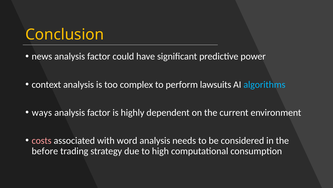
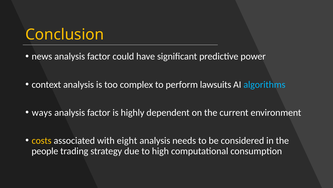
costs colour: pink -> yellow (42, 140)
word: word -> eight (127, 140)
before: before -> people (45, 151)
